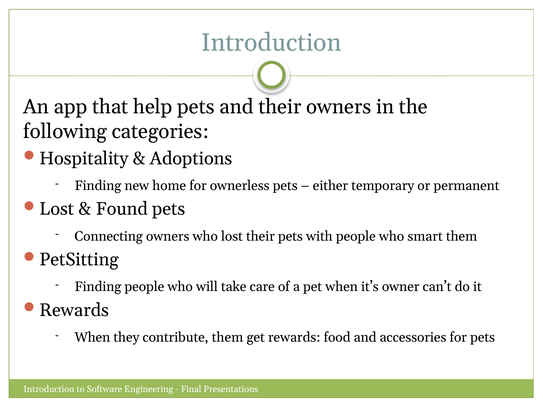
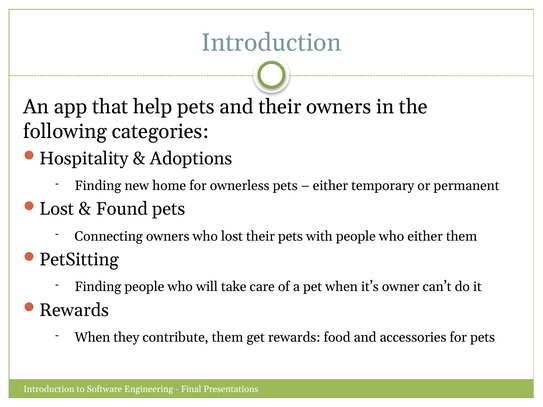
who smart: smart -> either (425, 236)
